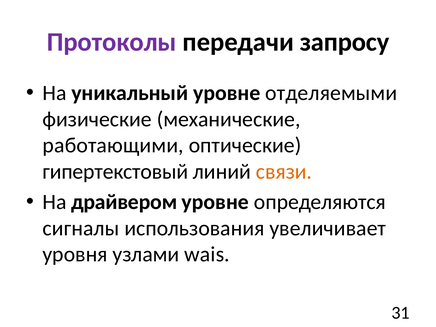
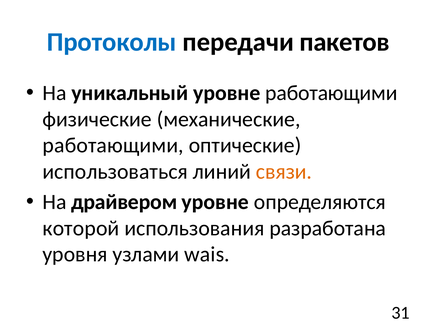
Протоколы colour: purple -> blue (112, 42)
запросу: запросу -> пакетов (345, 42)
уровне отделяемыми: отделяемыми -> работающими (331, 93)
гипертекстовый: гипертекстовый -> использоваться (115, 172)
сигналы: сигналы -> которой (81, 228)
увеличивает: увеличивает -> разработана (328, 228)
